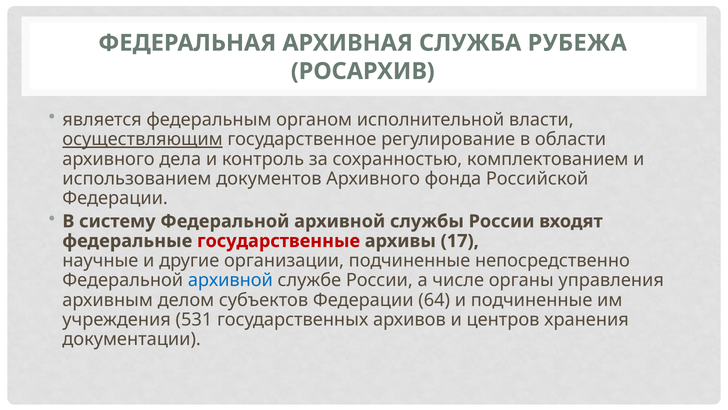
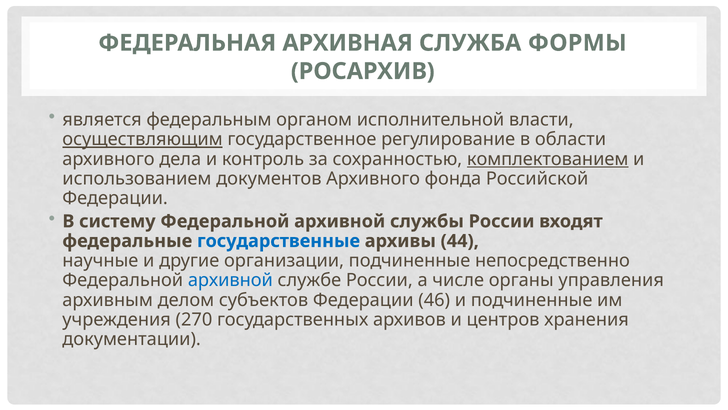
РУБЕЖА: РУБЕЖА -> ФОРМЫ (577, 43)
комплектованием underline: none -> present (548, 159)
государственные colour: red -> blue (279, 241)
17: 17 -> 44 (460, 241)
64: 64 -> 46 (434, 300)
531: 531 -> 270 (194, 319)
